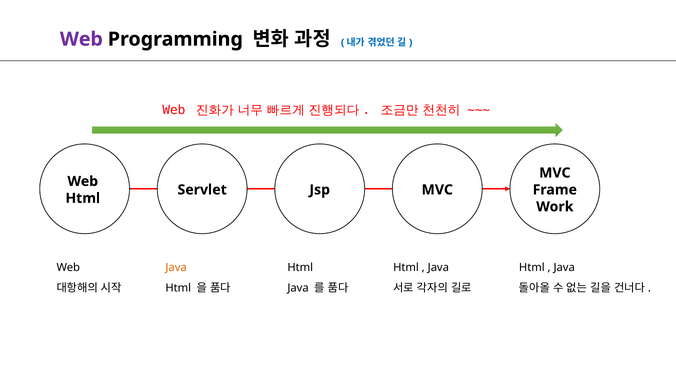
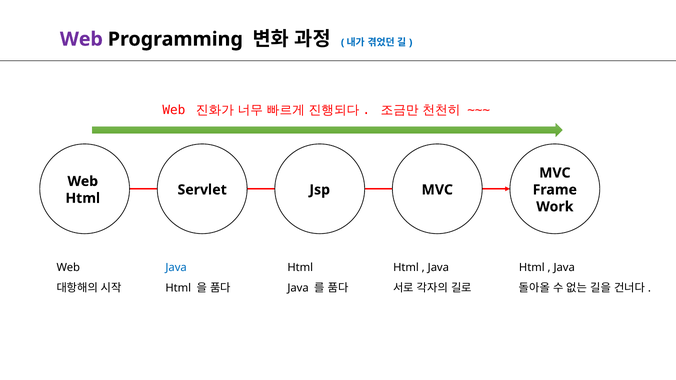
Java colour: orange -> blue (176, 268)
